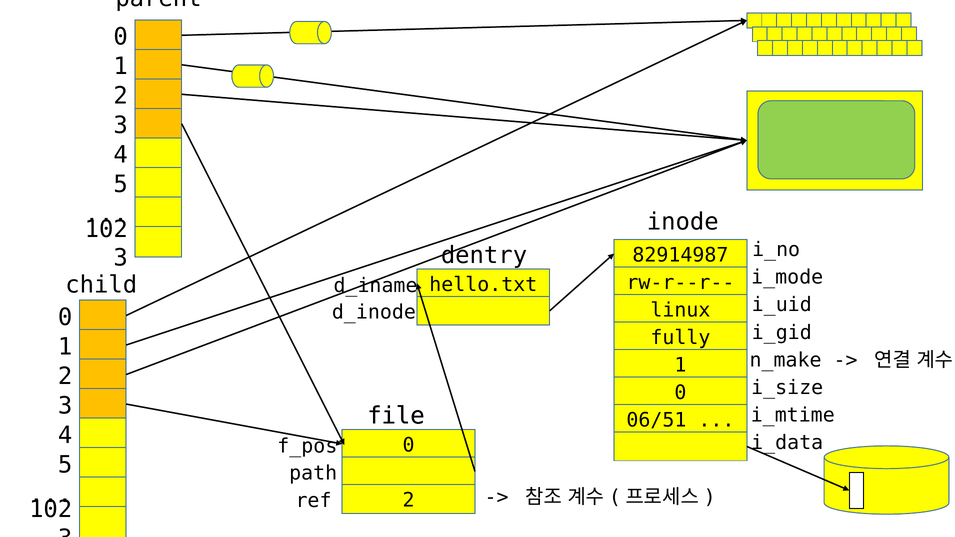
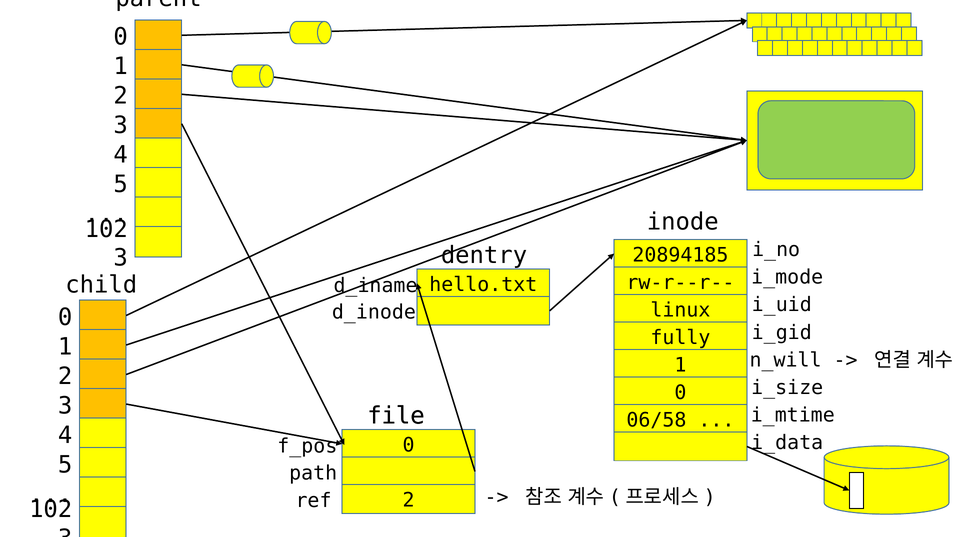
82914987: 82914987 -> 20894185 (680, 255)
n_make: n_make -> n_will (786, 360)
06/51: 06/51 -> 06/58 (656, 420)
